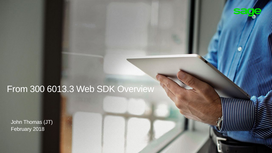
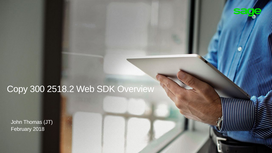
From: From -> Copy (17, 89)
6013.3: 6013.3 -> 2518.2 (61, 89)
